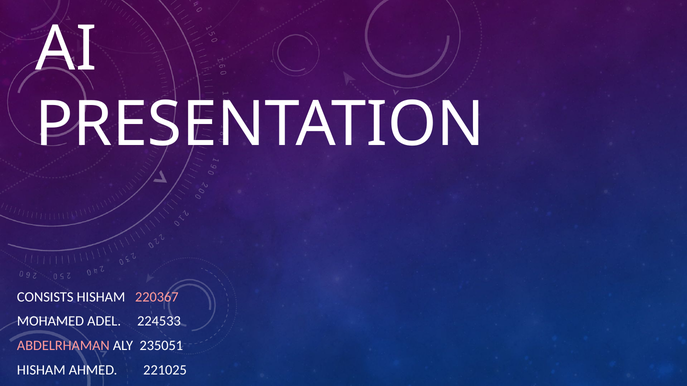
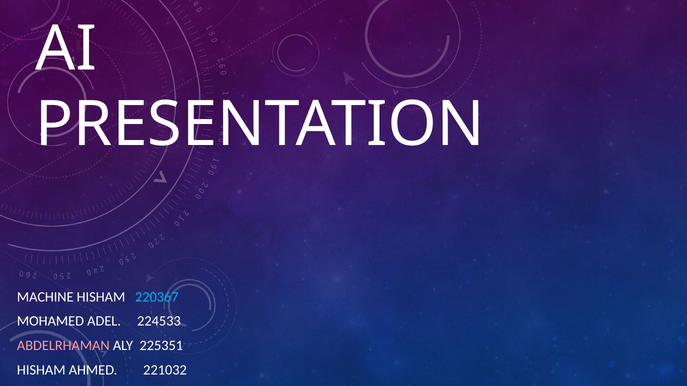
CONSISTS: CONSISTS -> MACHINE (45, 297)
220367 colour: pink -> light blue (157, 297)
235051: 235051 -> 225351 (161, 346)
221025: 221025 -> 221032 (165, 370)
